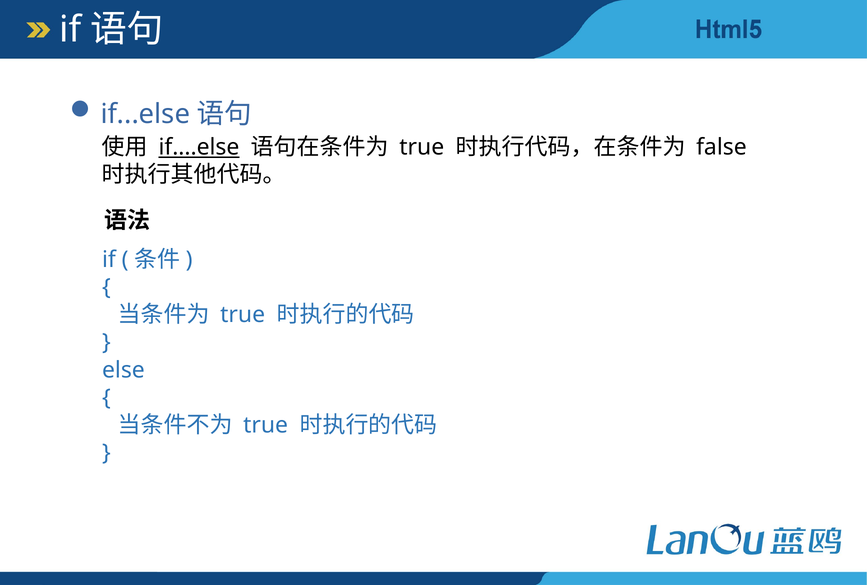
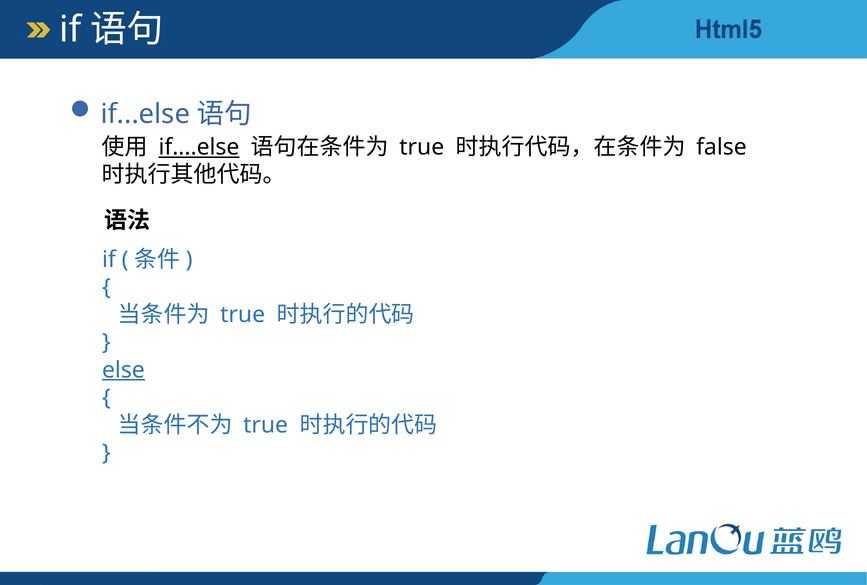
else underline: none -> present (123, 370)
